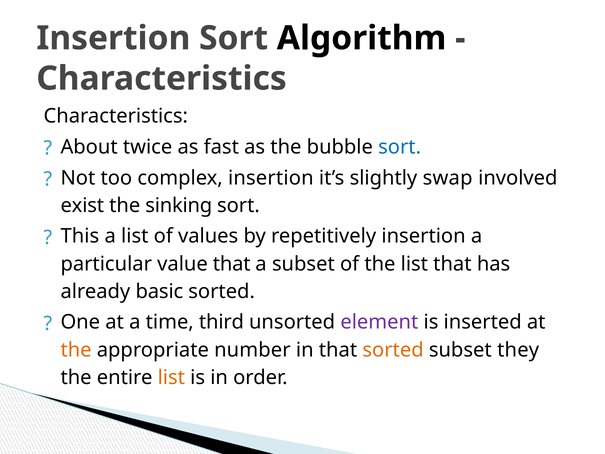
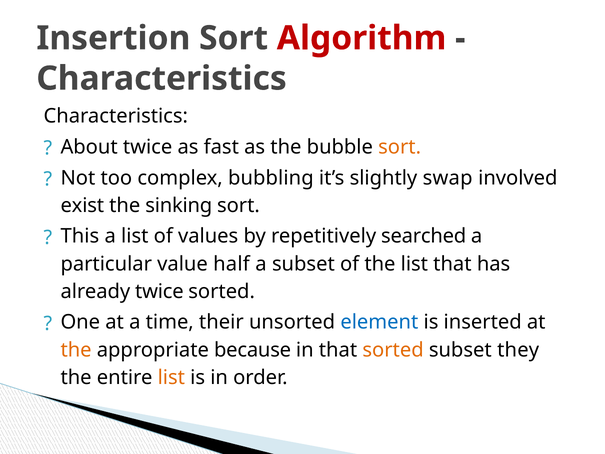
Algorithm colour: black -> red (362, 38)
sort colour: blue -> orange (400, 147)
complex insertion: insertion -> bubbling (271, 178)
repetitively insertion: insertion -> searched (424, 236)
value that: that -> half (231, 264)
already basic: basic -> twice (159, 291)
third: third -> their (221, 322)
element colour: purple -> blue (379, 322)
number: number -> because (253, 350)
